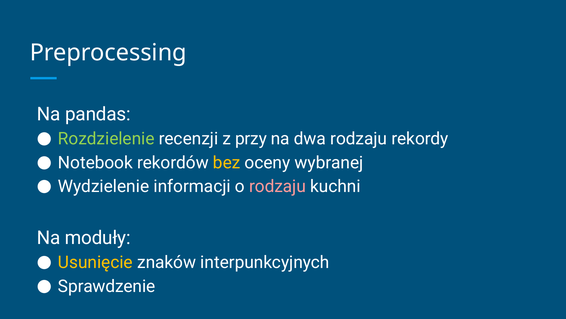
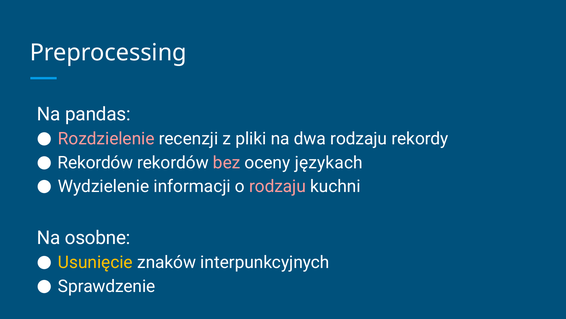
Rozdzielenie colour: light green -> pink (106, 139)
przy: przy -> pliki (251, 139)
Notebook: Notebook -> Rekordów (95, 162)
bez colour: yellow -> pink (227, 162)
wybranej: wybranej -> językach (329, 162)
moduły: moduły -> osobne (98, 237)
